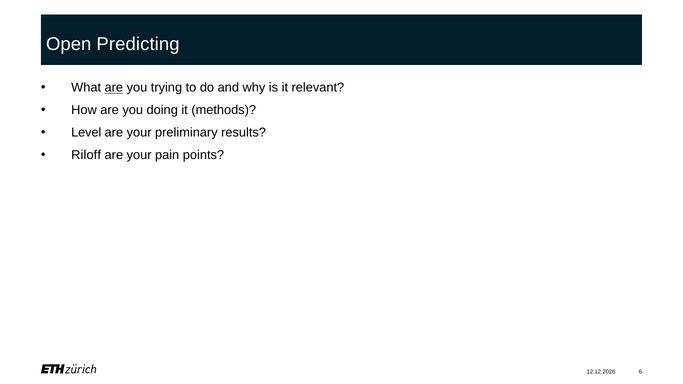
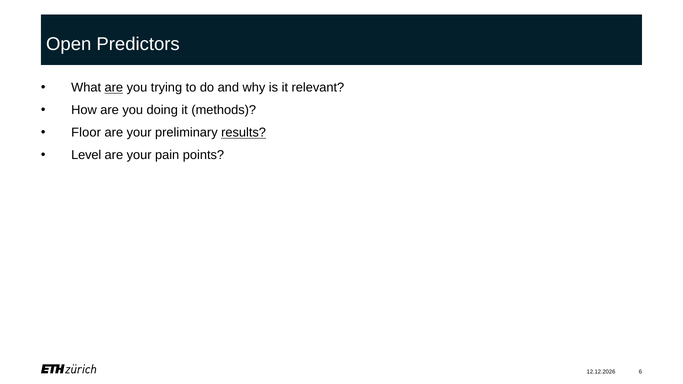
Predicting: Predicting -> Predictors (138, 44)
Level: Level -> Floor (86, 133)
results underline: none -> present (244, 133)
Riloff: Riloff -> Level (86, 155)
